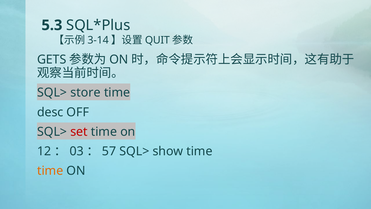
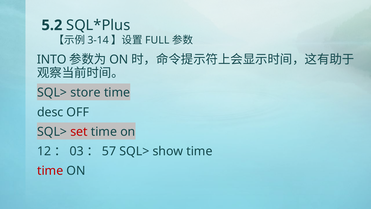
5.3: 5.3 -> 5.2 (52, 25)
QUIT: QUIT -> FULL (157, 40)
GETS: GETS -> INTO (52, 60)
time colour: orange -> red (50, 171)
